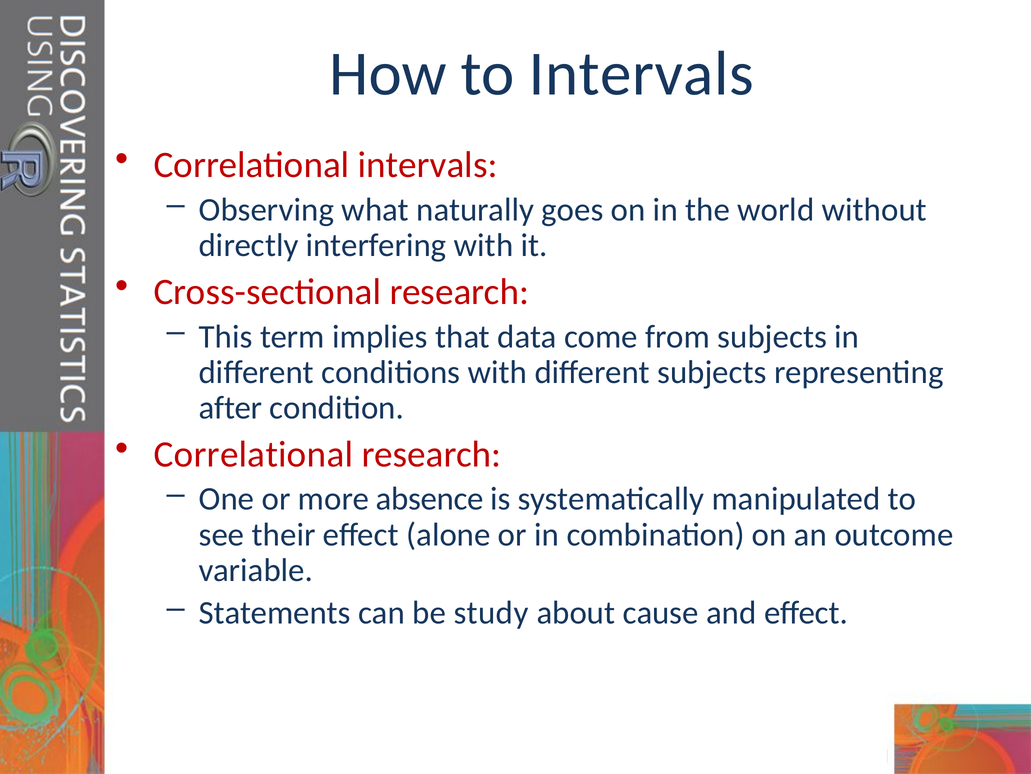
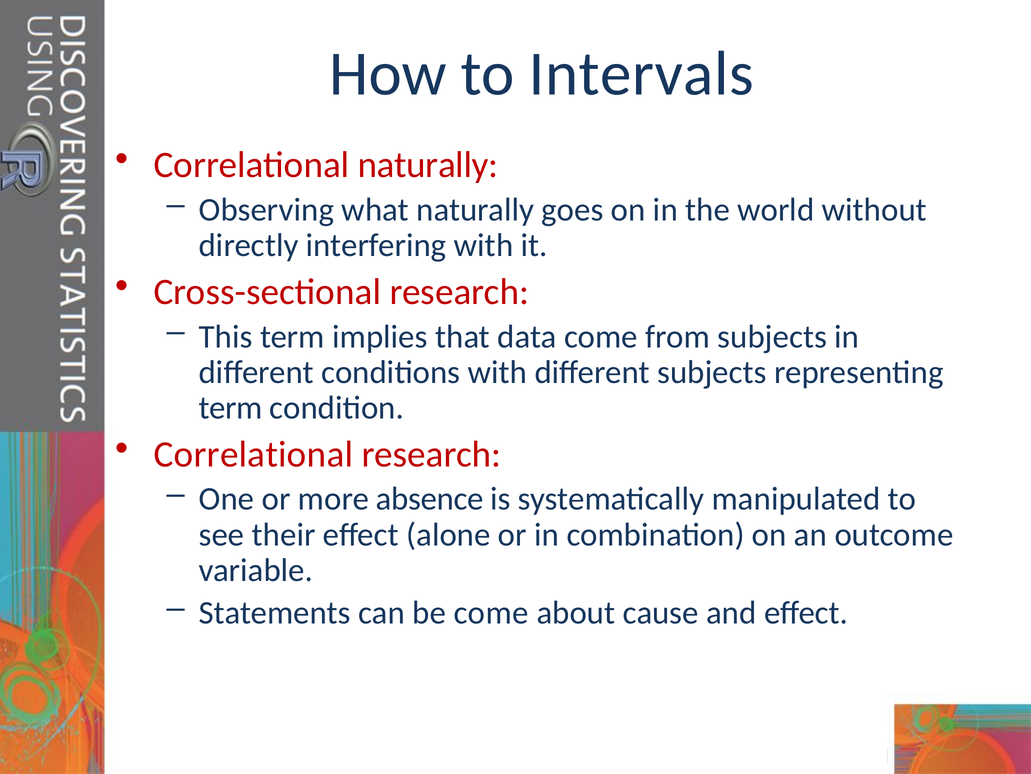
Correlational intervals: intervals -> naturally (428, 165)
after: after -> term (231, 407)
be study: study -> come (491, 613)
